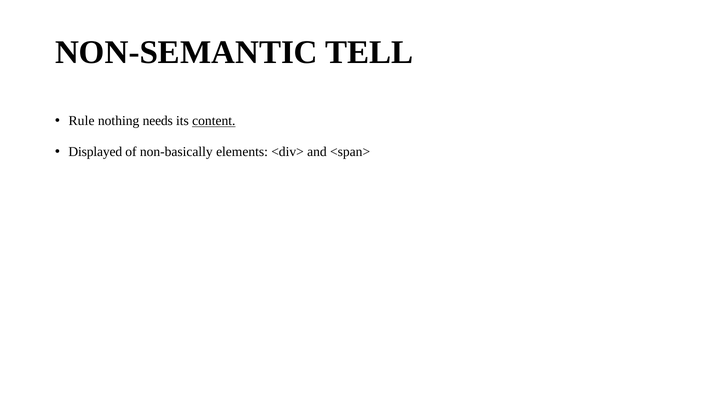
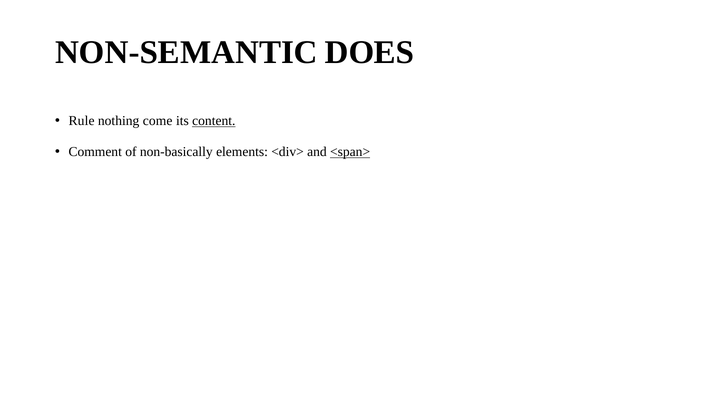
TELL: TELL -> DOES (370, 53)
needs: needs -> come (158, 121)
Displayed: Displayed -> Comment (95, 152)
<span> underline: none -> present (350, 152)
